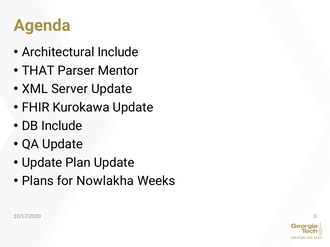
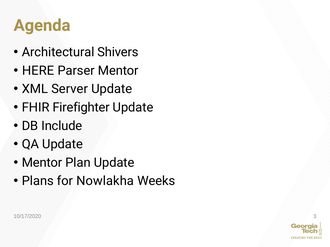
Architectural Include: Include -> Shivers (118, 52)
THAT: THAT -> HERE (38, 71)
Kurokawa: Kurokawa -> Firefighter (81, 108)
Update: Update -> Mentor (42, 163)
